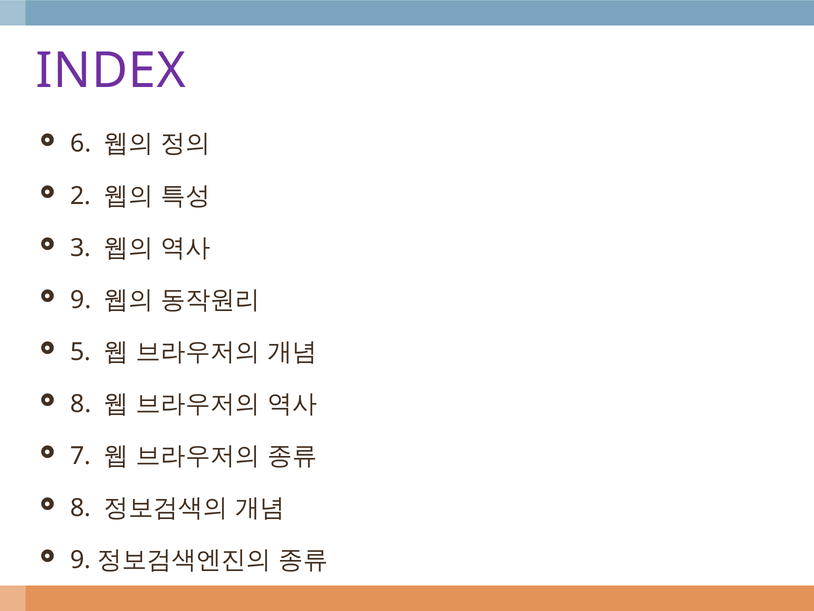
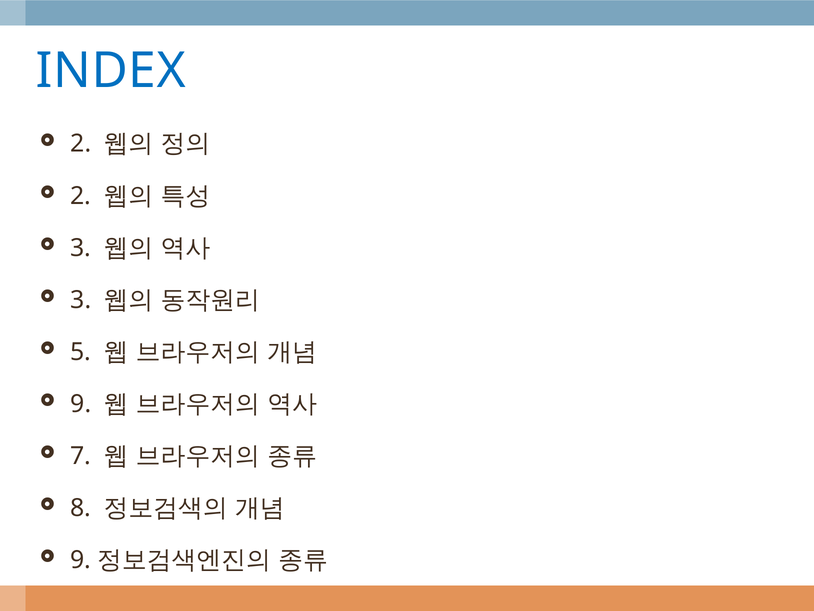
INDEX colour: purple -> blue (111, 71)
6: 6 -> 2 (81, 144)
9: 9 -> 3 (81, 300)
8: 8 -> 9 (81, 404)
